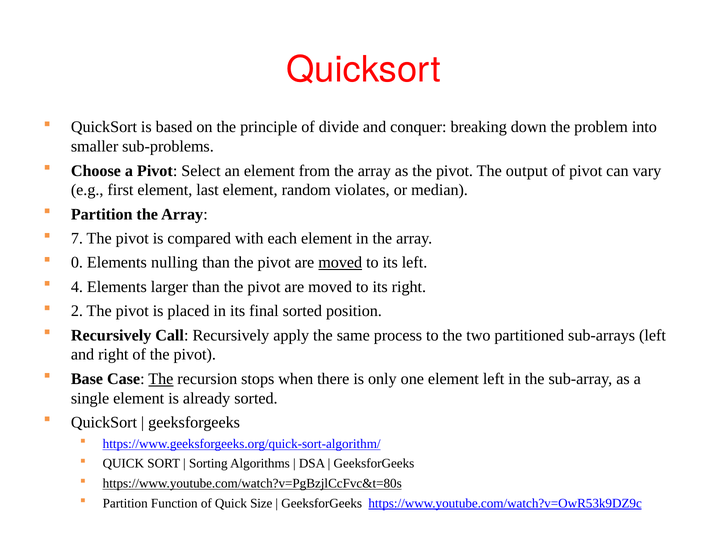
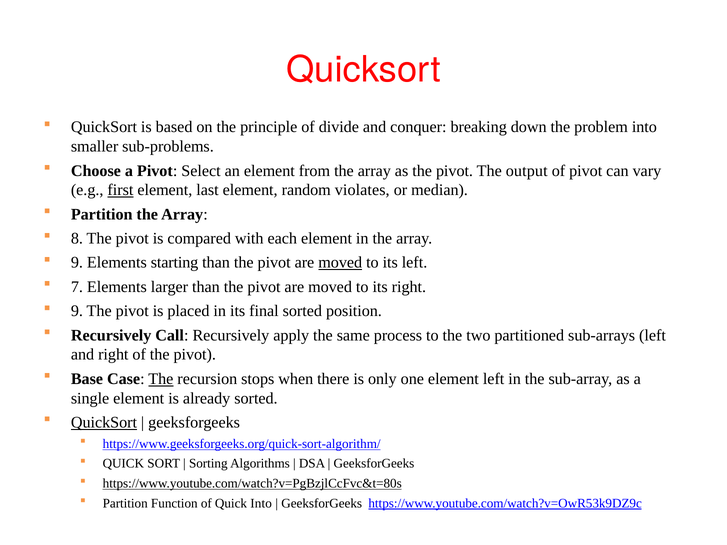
first underline: none -> present (120, 190)
7: 7 -> 8 (77, 239)
0: 0 -> 9 (77, 263)
nulling: nulling -> starting (175, 263)
4: 4 -> 7 (77, 287)
2: 2 -> 9 (77, 311)
QuickSort underline: none -> present (104, 423)
Quick Size: Size -> Into (261, 503)
